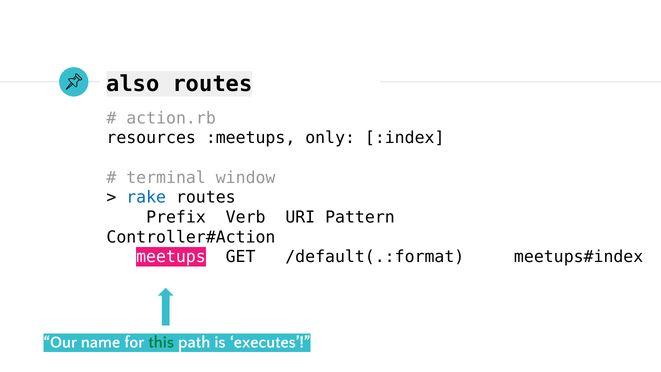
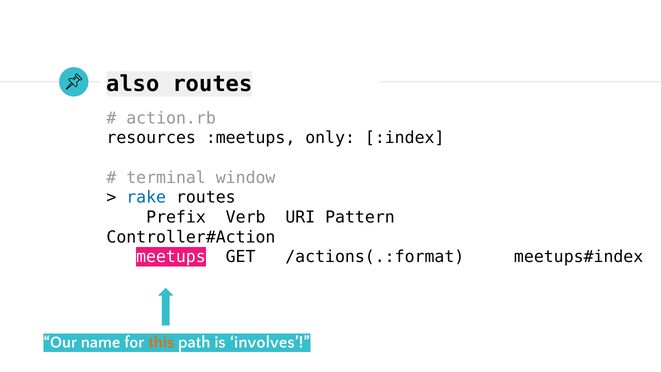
/default(.:format: /default(.:format -> /actions(.:format (375, 257)
this colour: green -> orange (161, 342)
executes: executes -> involves (270, 342)
